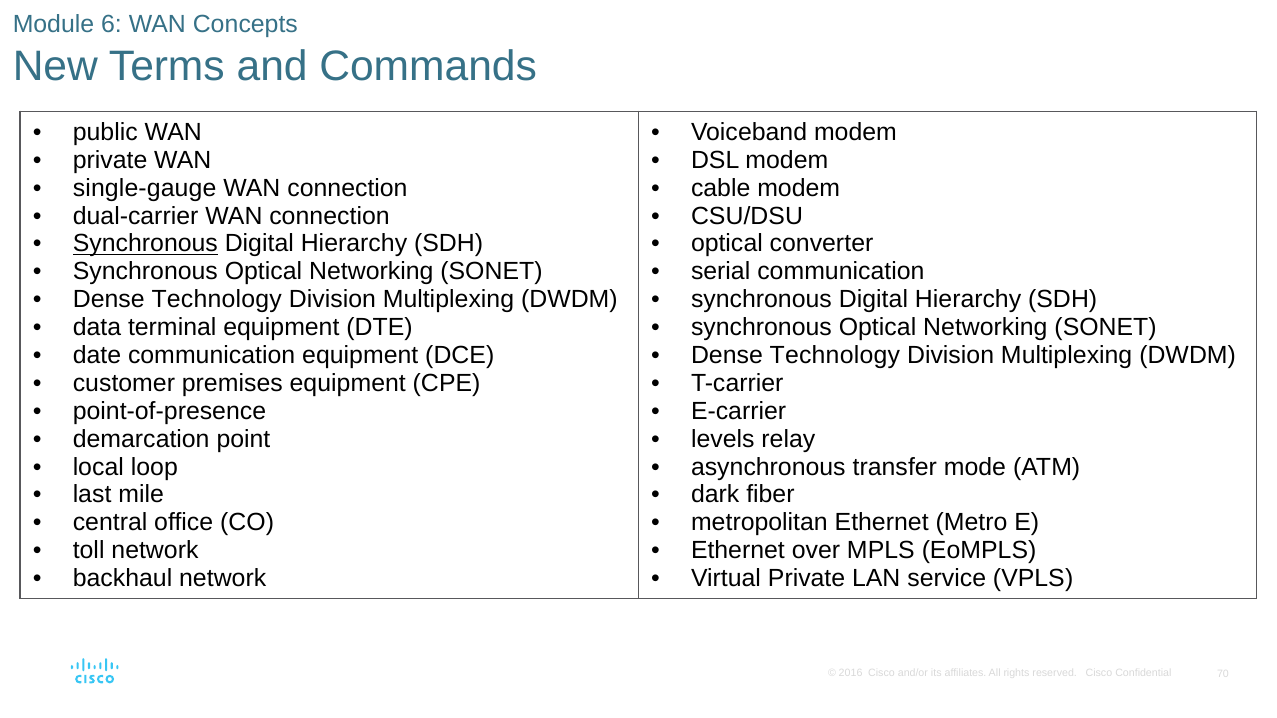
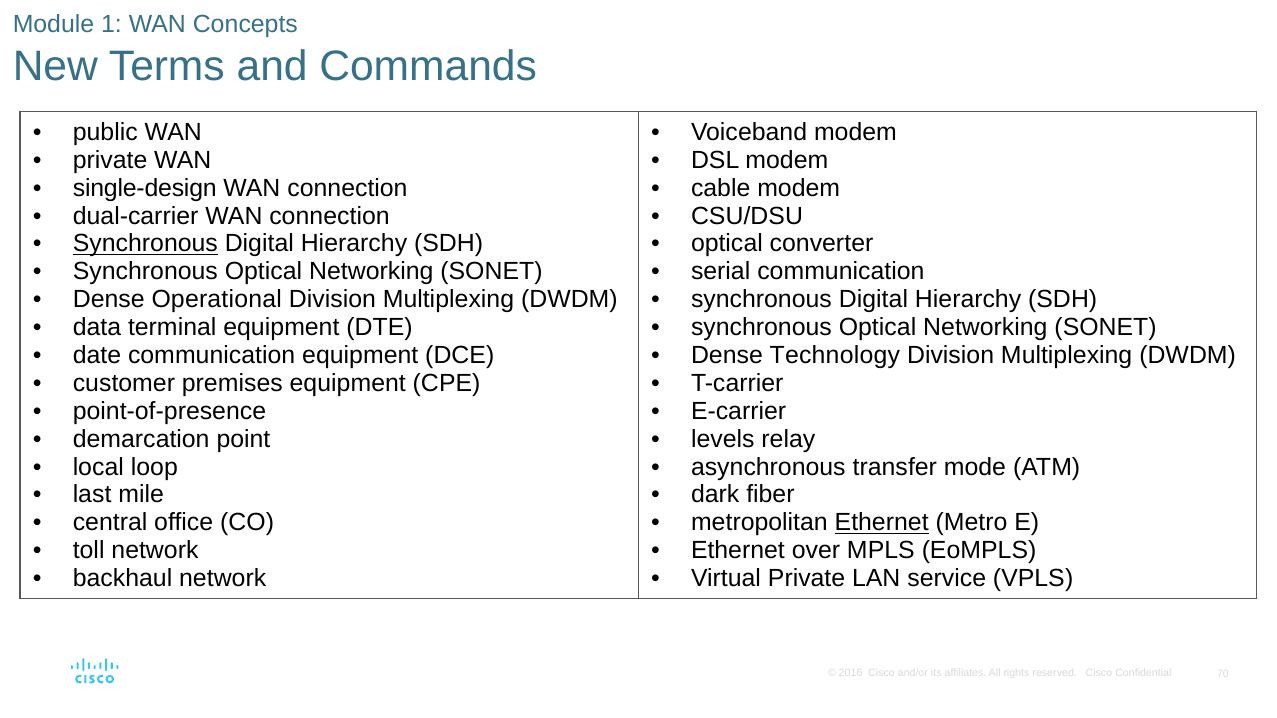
6: 6 -> 1 (112, 24)
single-gauge: single-gauge -> single-design (145, 188)
Technology: Technology -> Operational (217, 300)
Ethernet underline: none -> present (882, 523)
